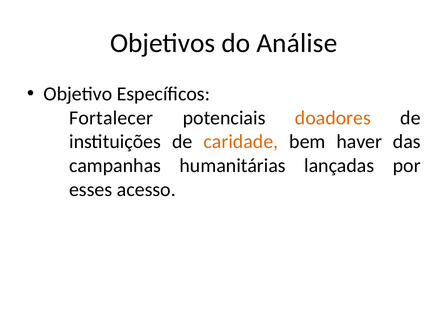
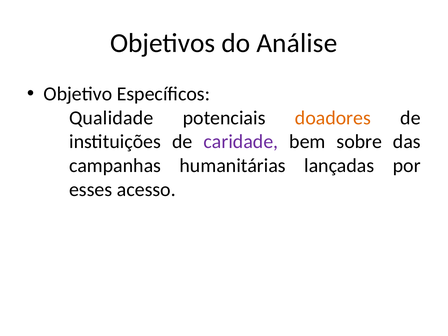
Fortalecer: Fortalecer -> Qualidade (111, 118)
caridade colour: orange -> purple (241, 142)
haver: haver -> sobre (359, 142)
